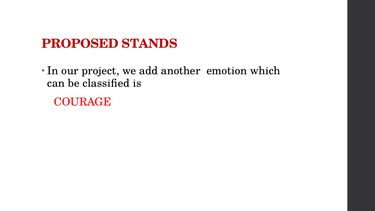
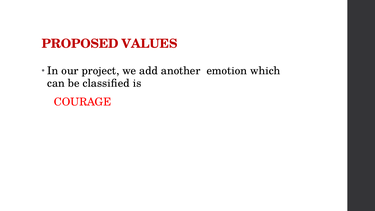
STANDS: STANDS -> VALUES (150, 44)
